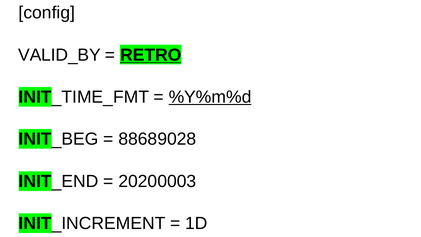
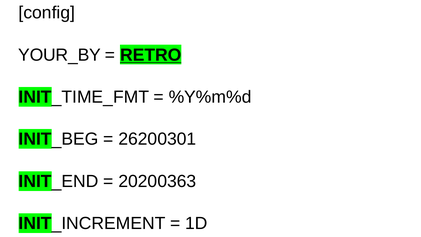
VALID_BY: VALID_BY -> YOUR_BY (60, 55)
%Y%m%d underline: present -> none (210, 97)
88689028: 88689028 -> 26200301 (157, 139)
20200003: 20200003 -> 20200363 (157, 181)
